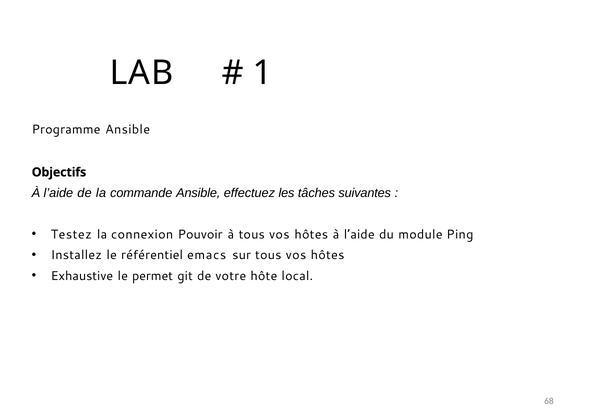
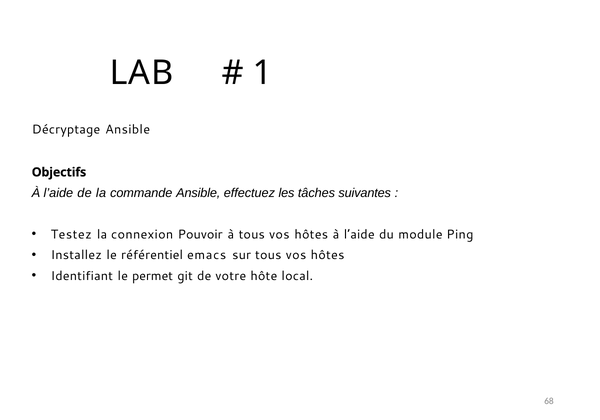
Programme: Programme -> Décryptage (66, 130)
Exhaustive: Exhaustive -> Identifiant (82, 276)
